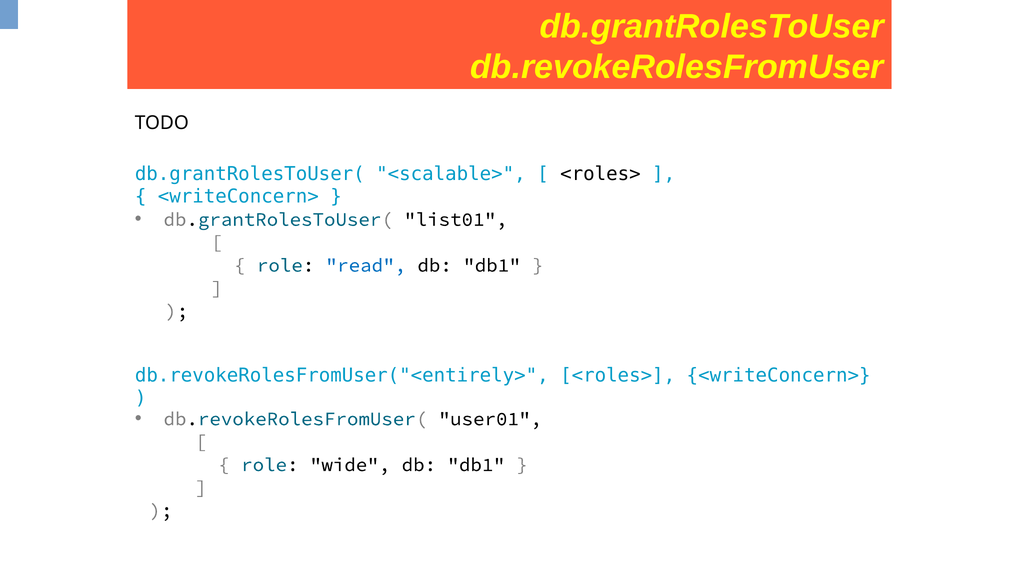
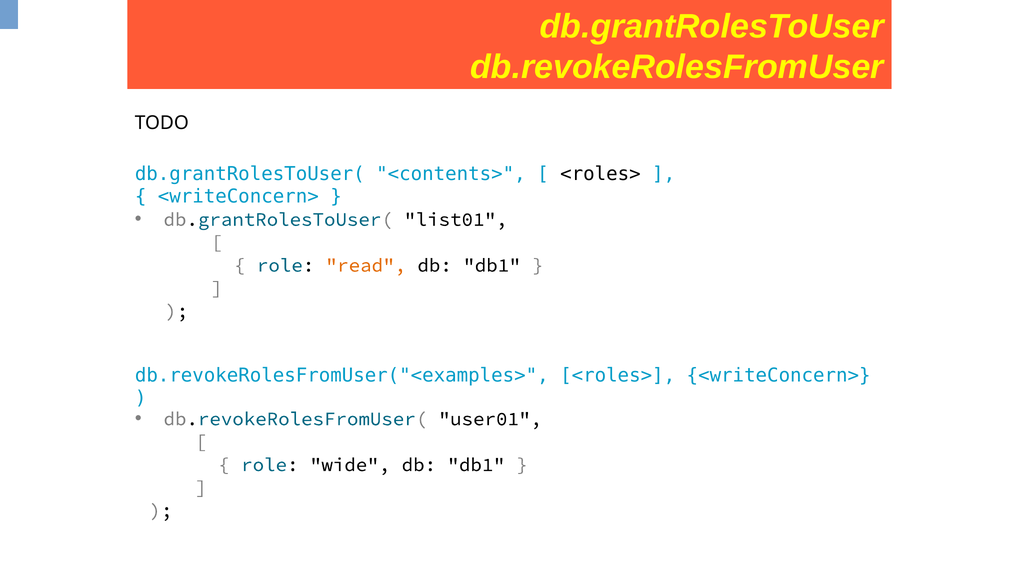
<scalable>: <scalable> -> <contents> (451, 174)
read colour: blue -> orange (366, 265)
db.revokeRolesFromUser("<entirely>: db.revokeRolesFromUser("<entirely> -> db.revokeRolesFromUser("<examples> (342, 375)
